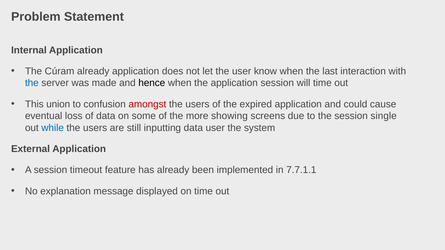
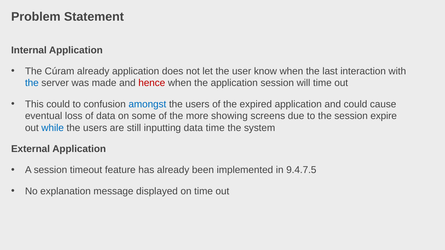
hence colour: black -> red (152, 83)
This union: union -> could (58, 104)
amongst colour: red -> blue (147, 104)
single: single -> expire (384, 116)
data user: user -> time (215, 128)
7.7.1.1: 7.7.1.1 -> 9.4.7.5 (301, 170)
